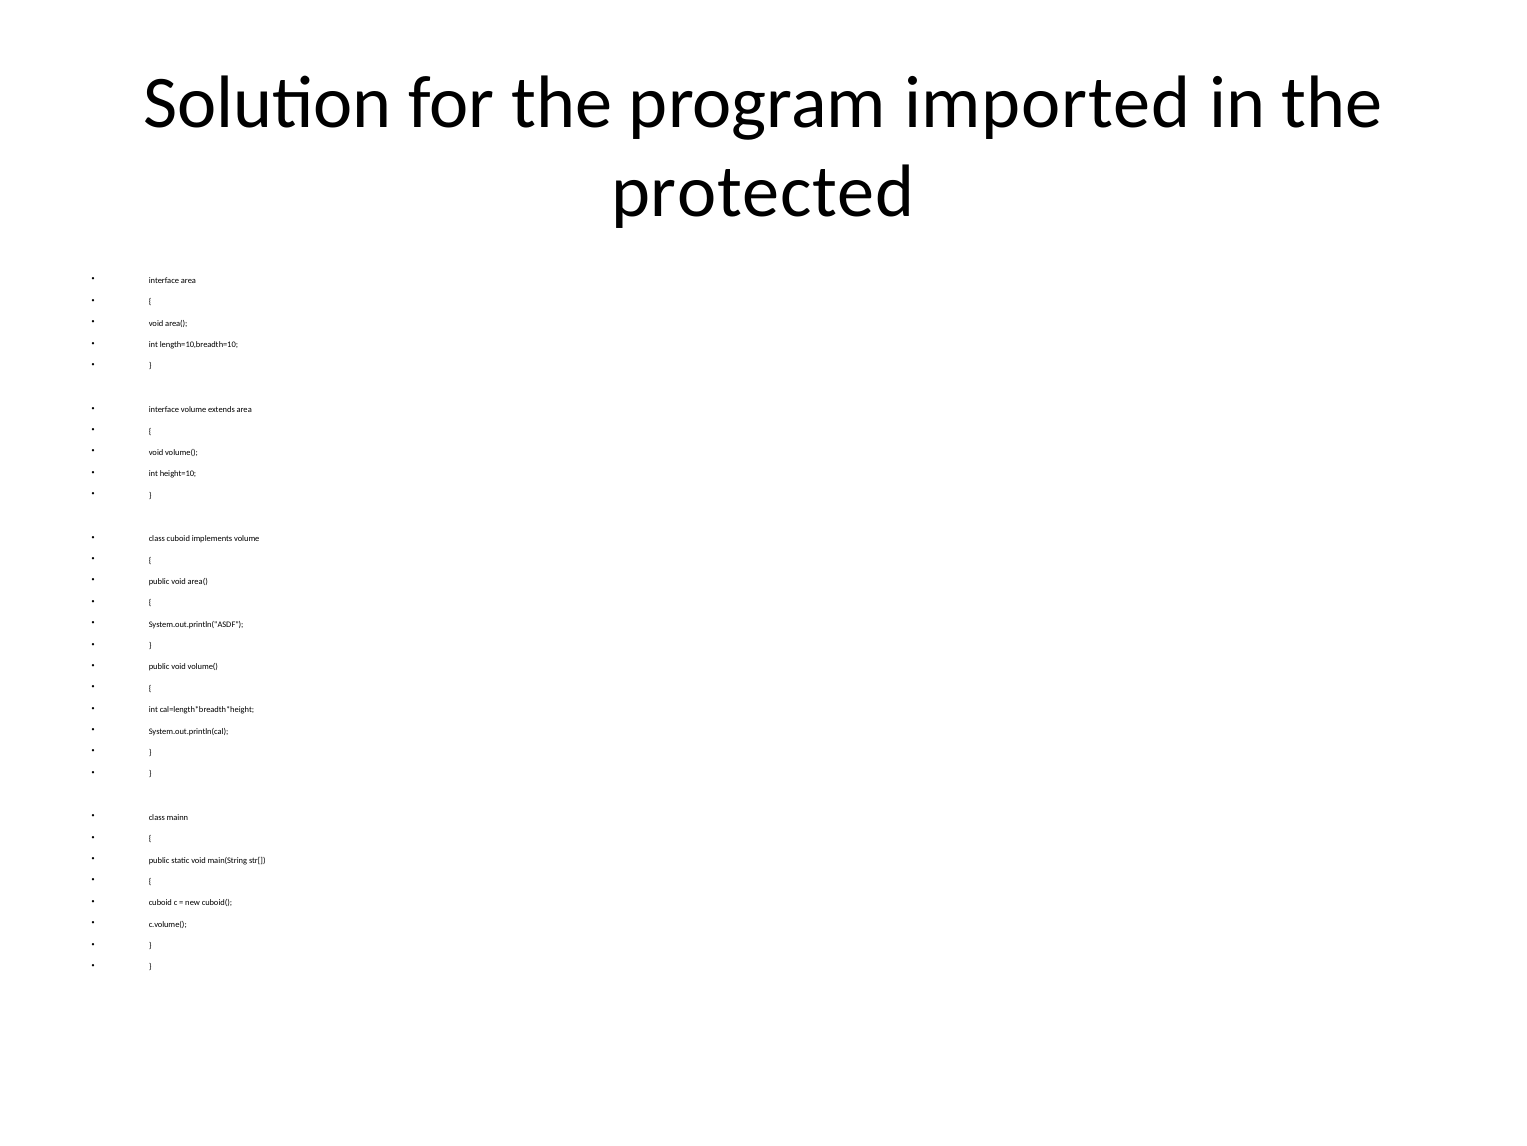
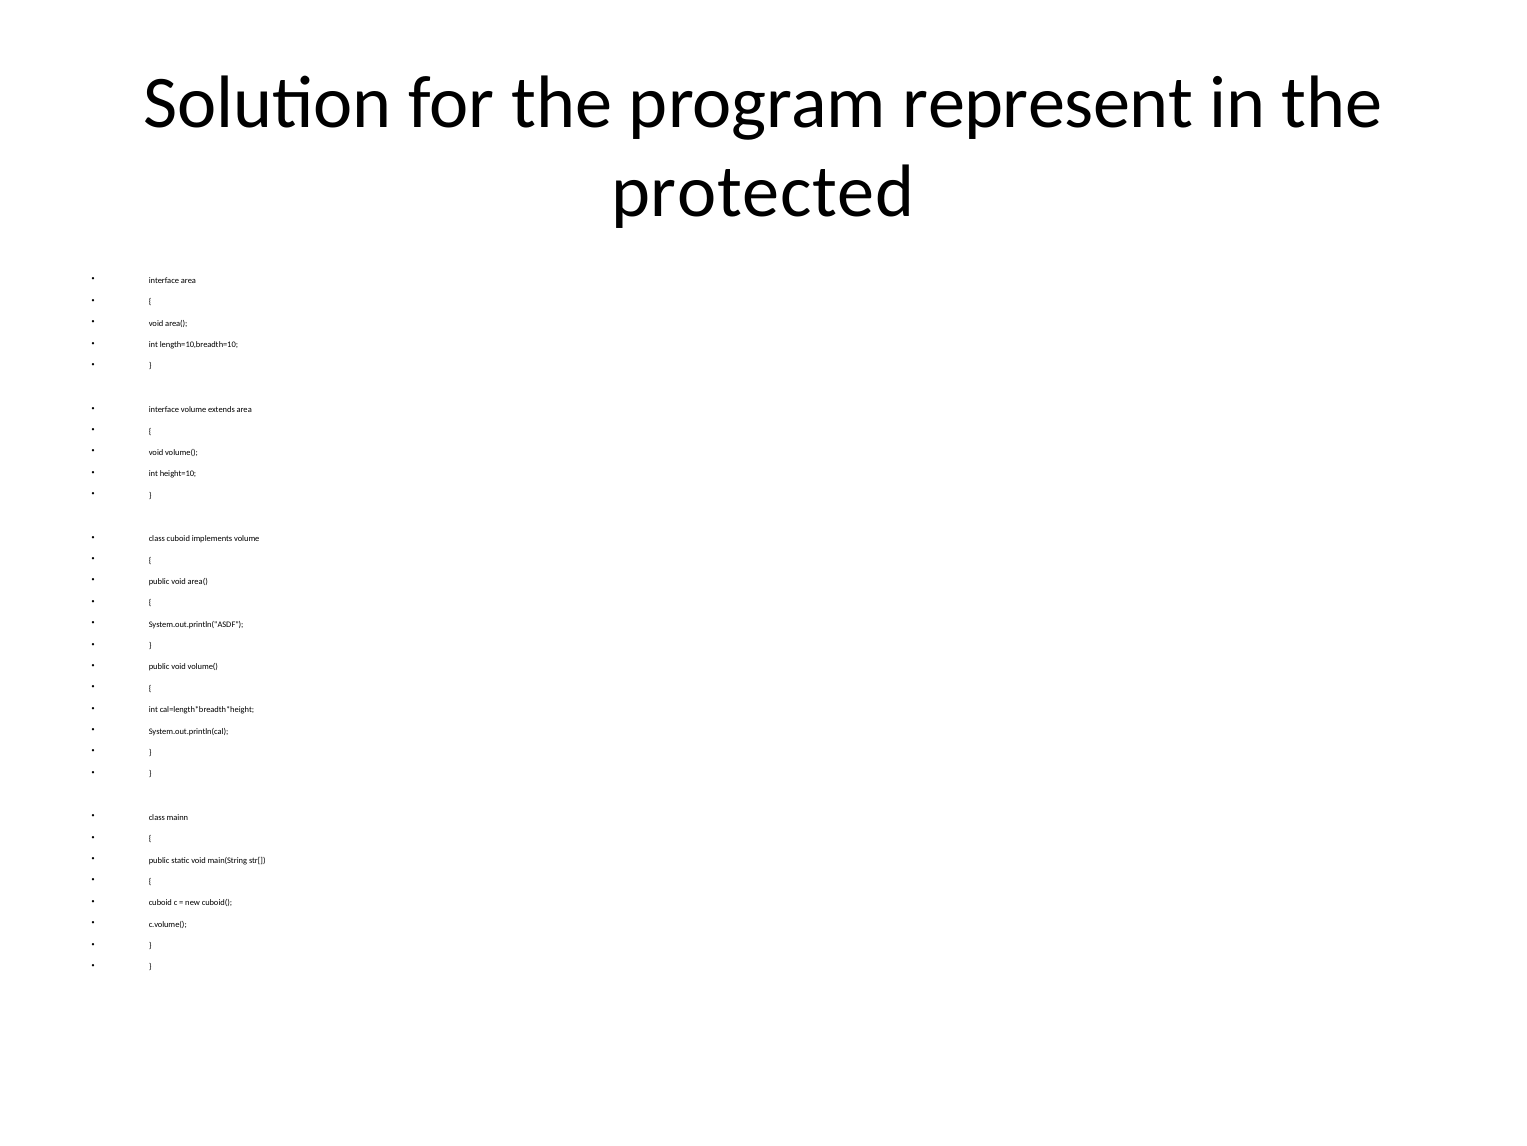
imported: imported -> represent (1048, 103)
